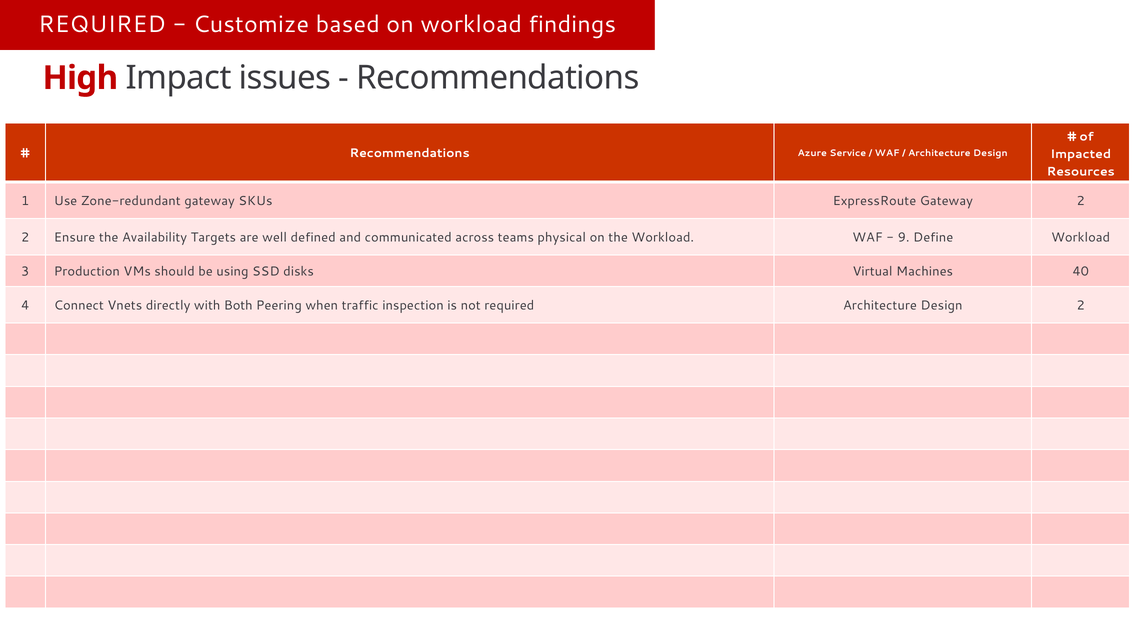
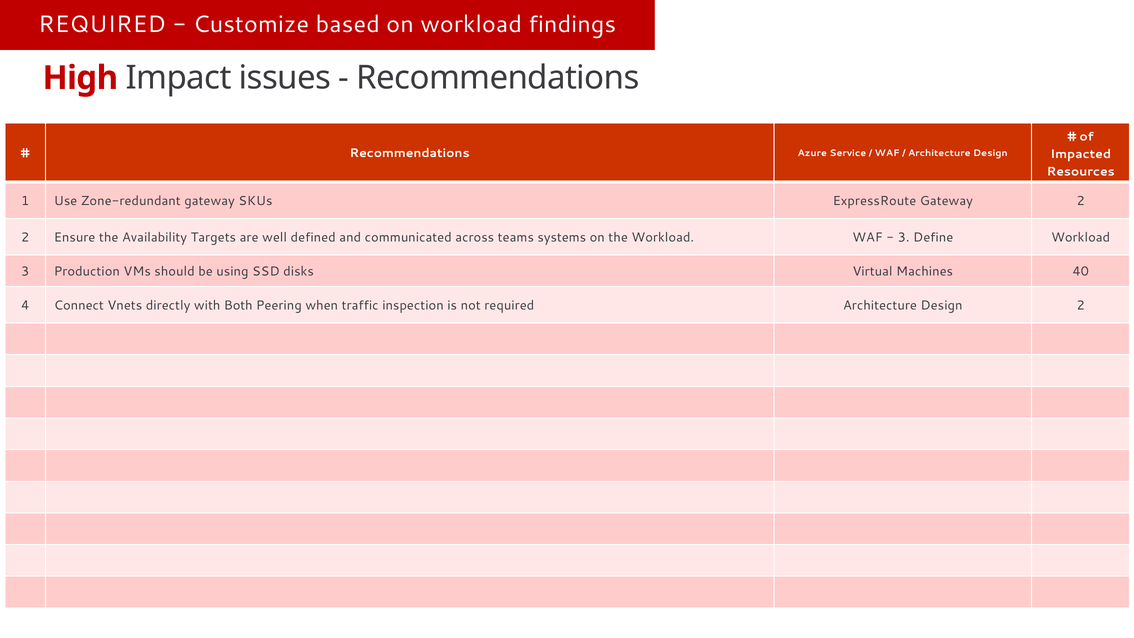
physical: physical -> systems (562, 237)
9: 9 -> 3 (904, 237)
